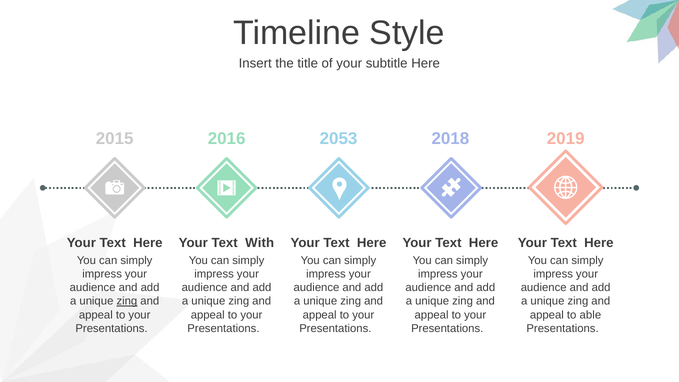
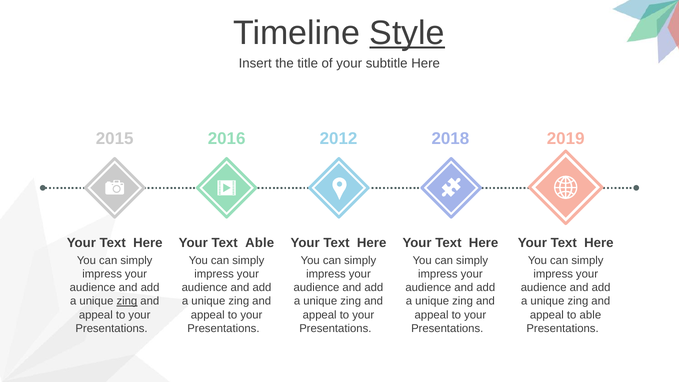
Style underline: none -> present (407, 33)
2053: 2053 -> 2012 (339, 139)
Text With: With -> Able (260, 243)
